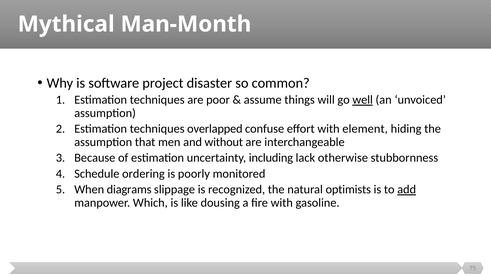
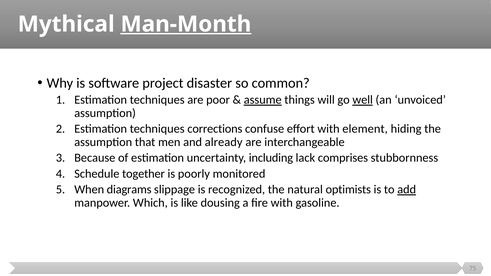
Man-Month underline: none -> present (186, 24)
assume underline: none -> present (263, 100)
overlapped: overlapped -> corrections (215, 129)
without: without -> already (224, 142)
otherwise: otherwise -> comprises (343, 158)
ordering: ordering -> together (144, 174)
